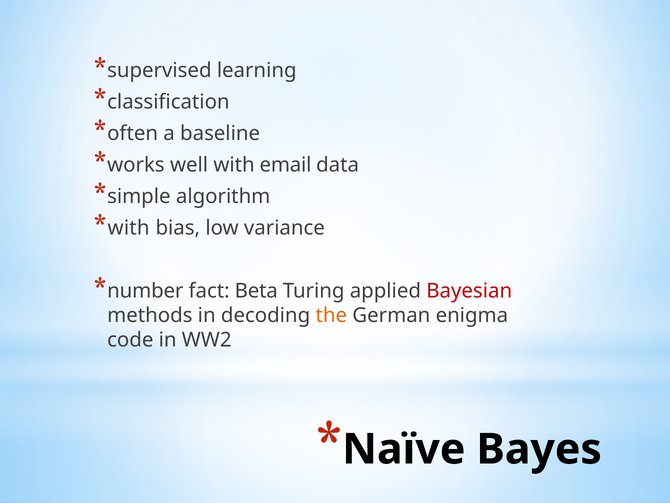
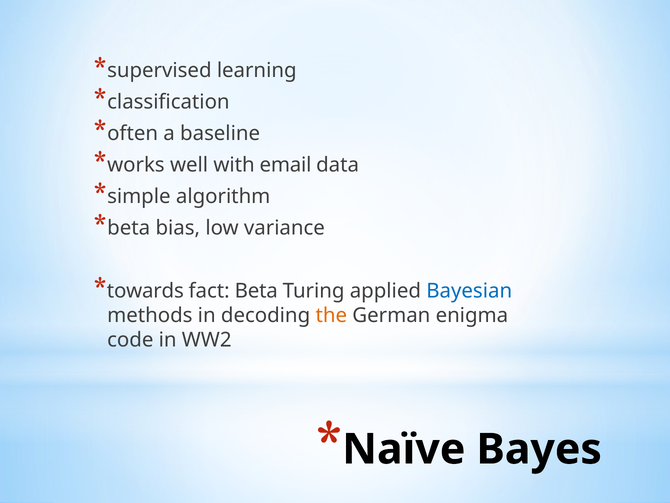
with: with -> beta (129, 228)
number: number -> towards (145, 291)
Bayesian colour: red -> blue (469, 291)
